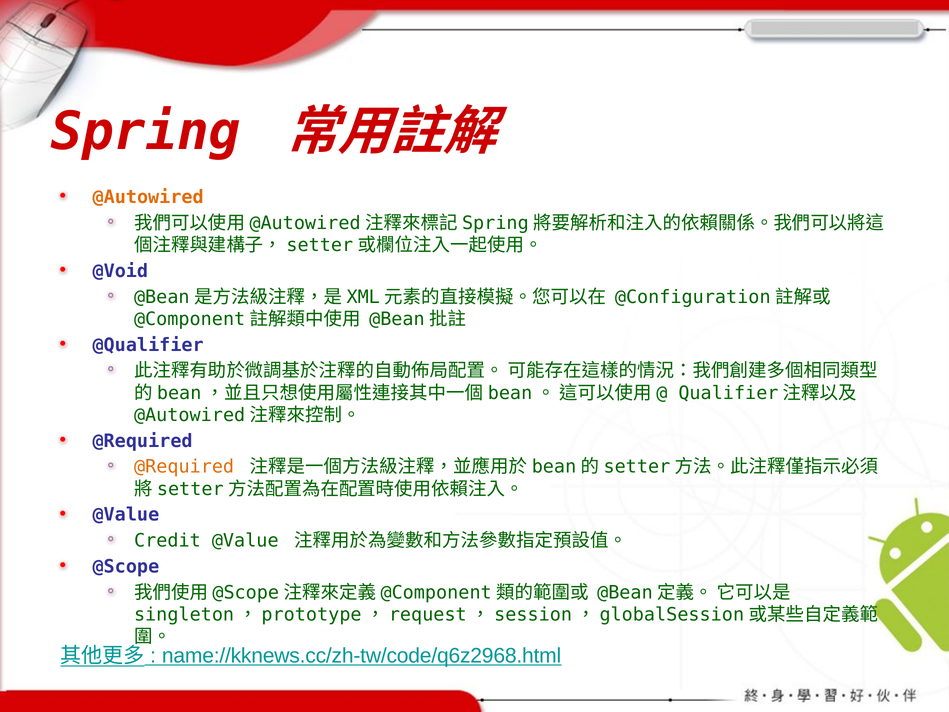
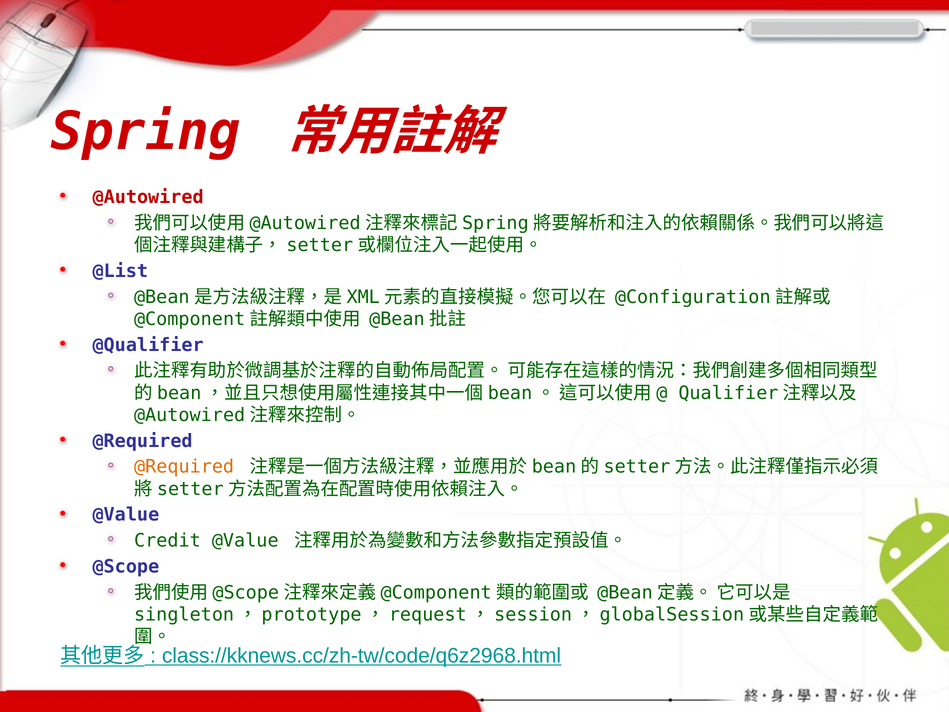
@Autowired colour: orange -> red (148, 197)
@Void: @Void -> @List (120, 271)
name://kknews.cc/zh-tw/code/q6z2968.html: name://kknews.cc/zh-tw/code/q6z2968.html -> class://kknews.cc/zh-tw/code/q6z2968.html (361, 656)
